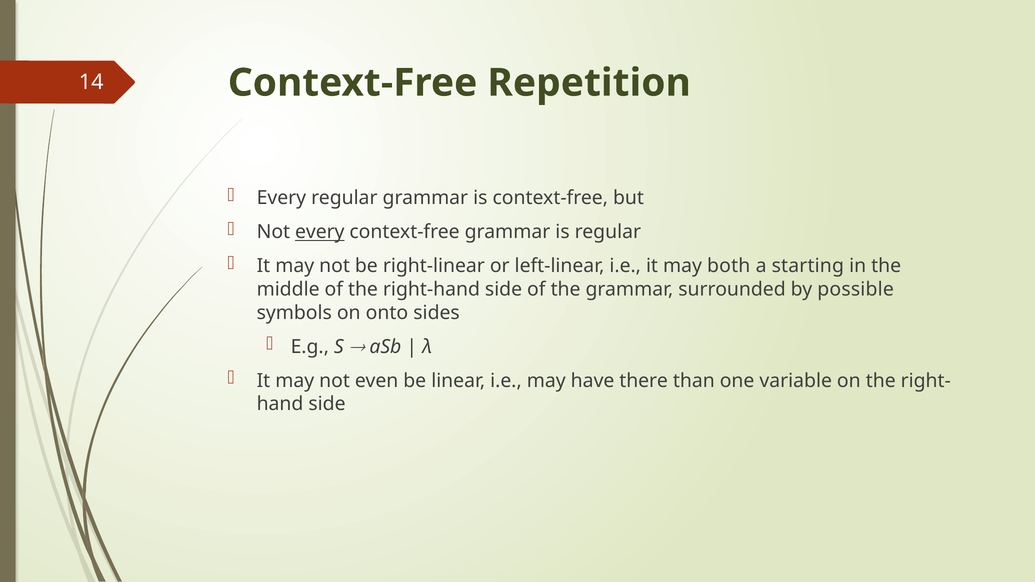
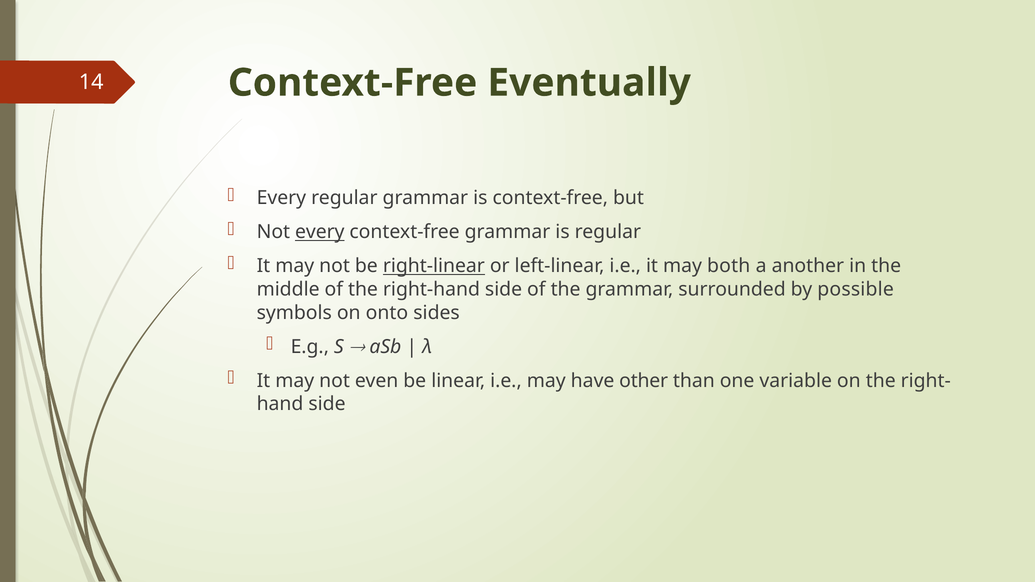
Repetition: Repetition -> Eventually (589, 83)
right-linear underline: none -> present (434, 266)
starting: starting -> another (808, 266)
there: there -> other (644, 381)
